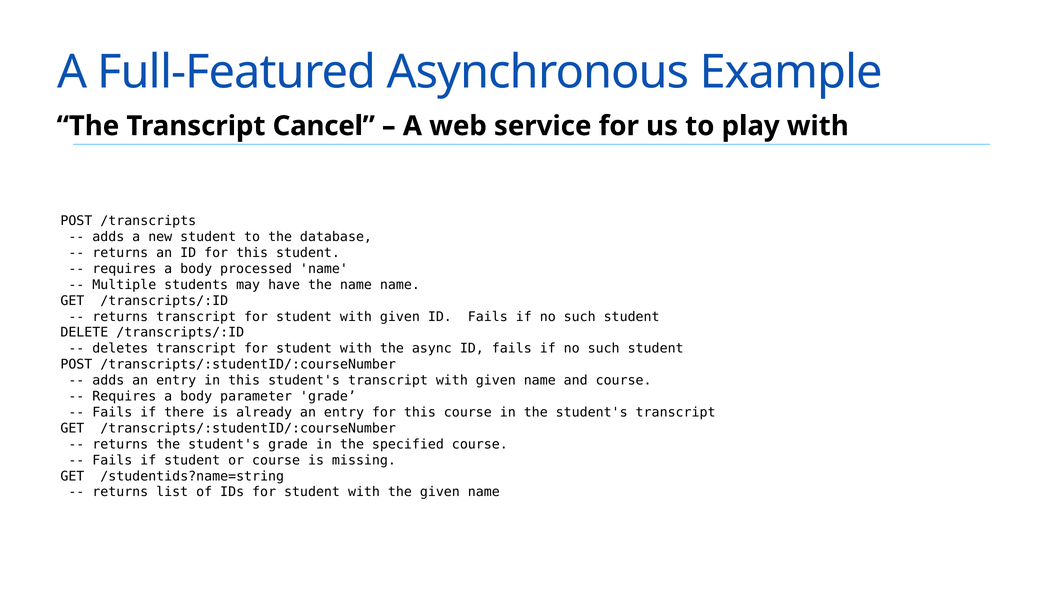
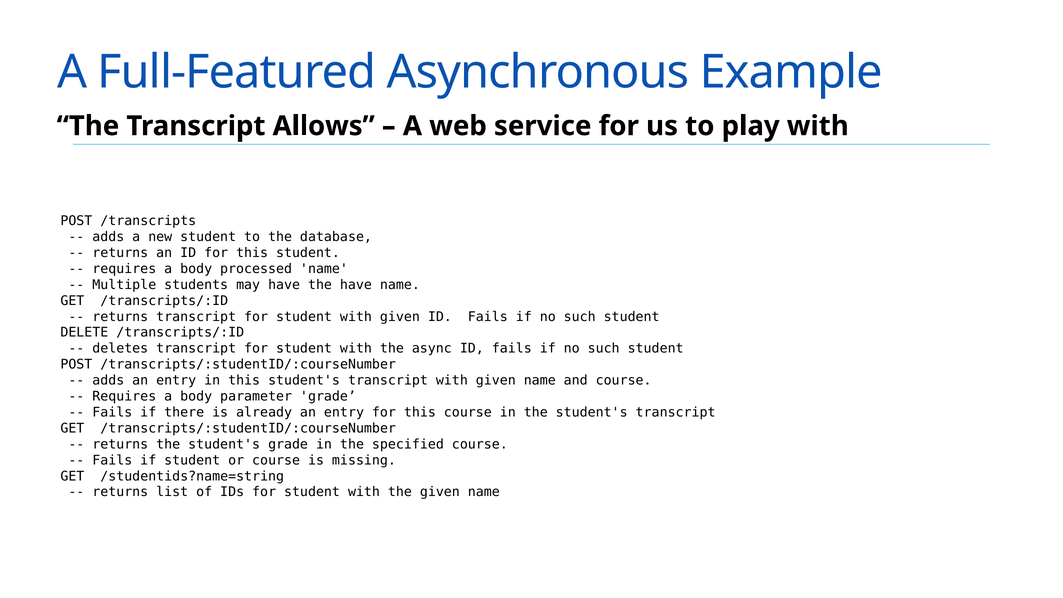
Cancel: Cancel -> Allows (324, 126)
the name: name -> have (356, 285)
